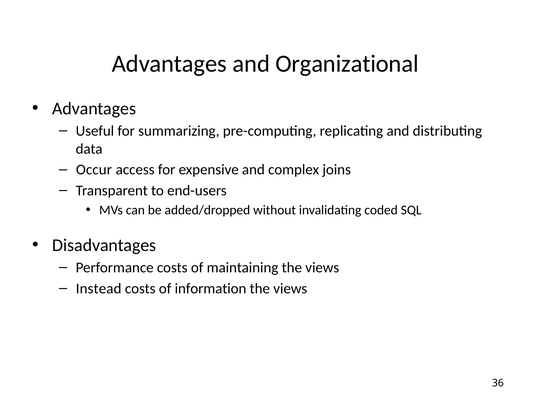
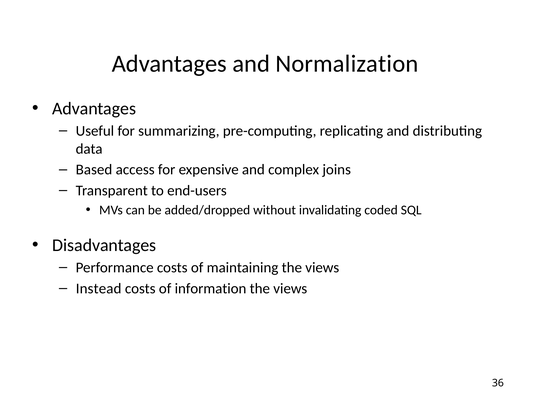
Organizational: Organizational -> Normalization (347, 64)
Occur: Occur -> Based (94, 170)
